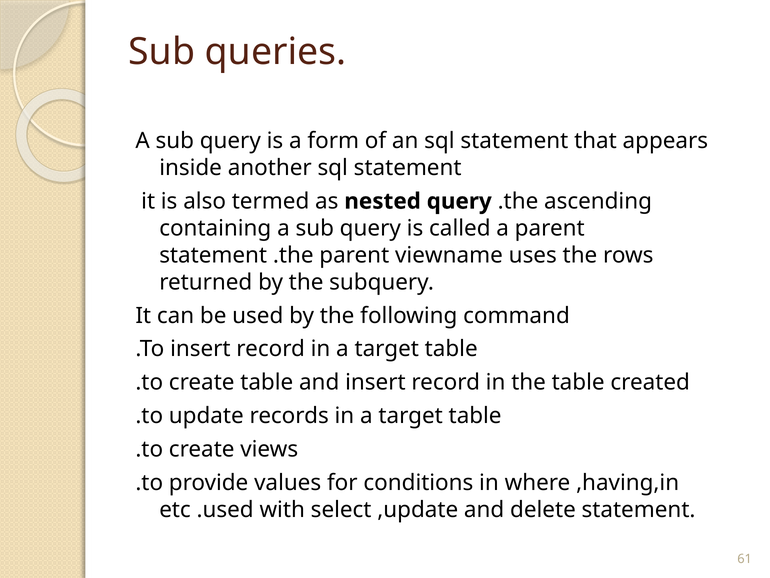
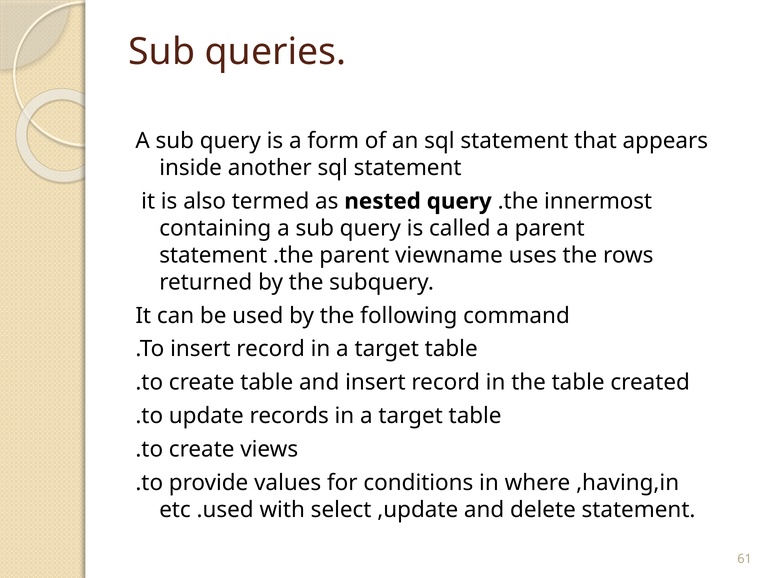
ascending: ascending -> innermost (598, 201)
